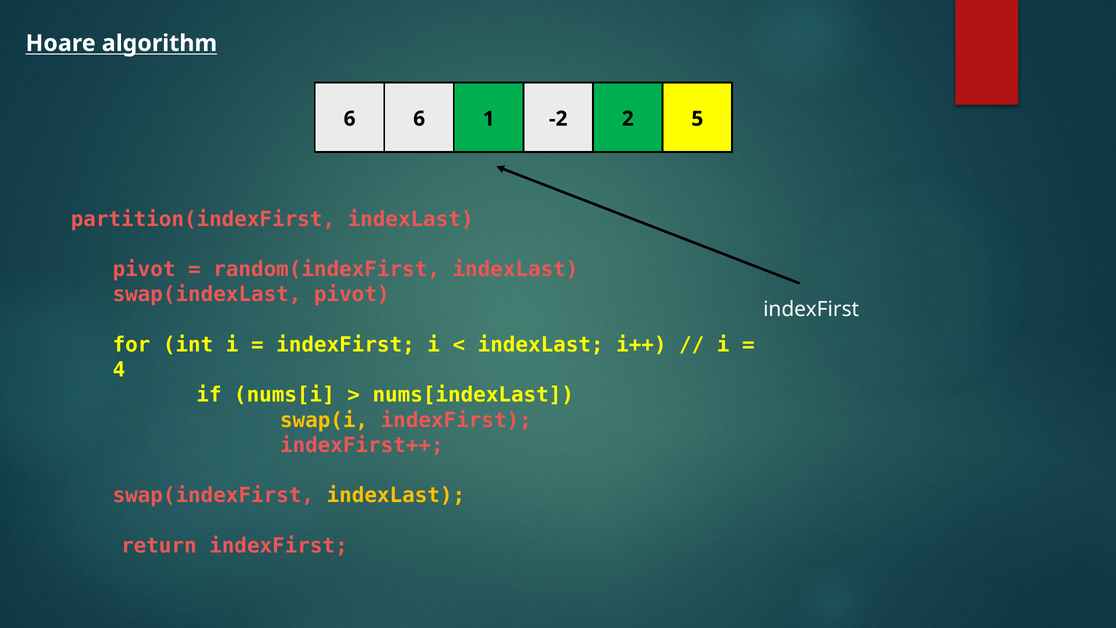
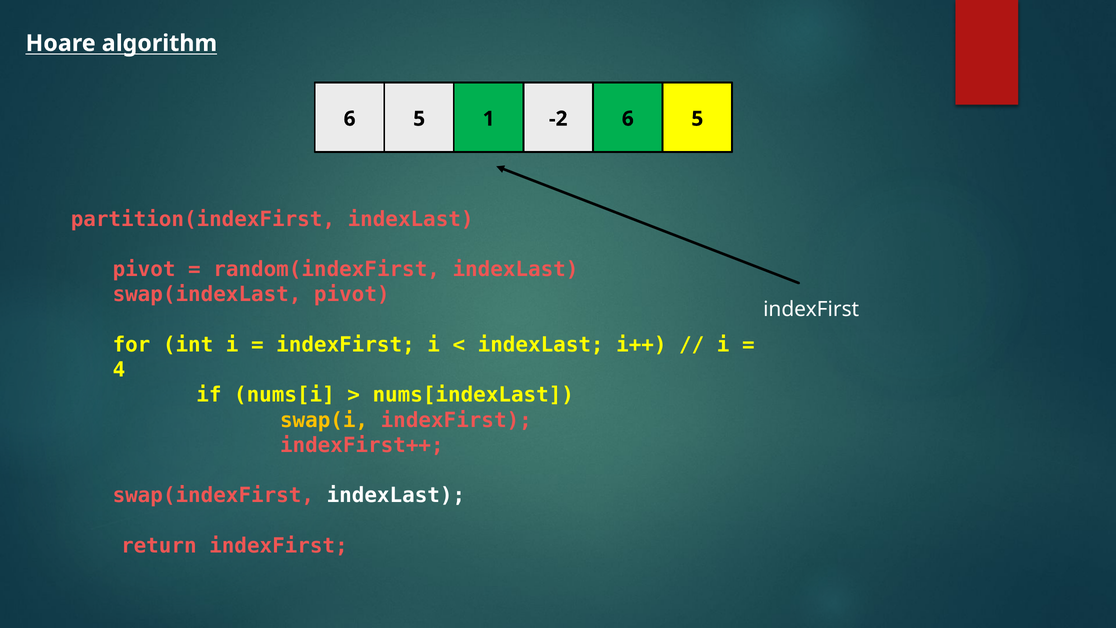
6: 6 -> 5 (419, 119)
-2 2: 2 -> 6 (628, 119)
indexLast colour: yellow -> white (396, 495)
